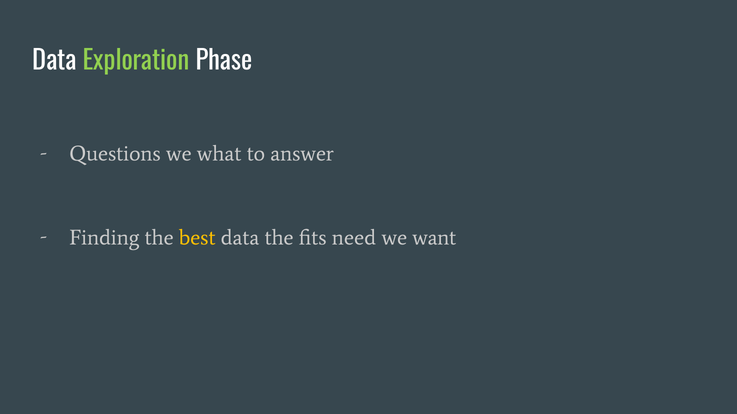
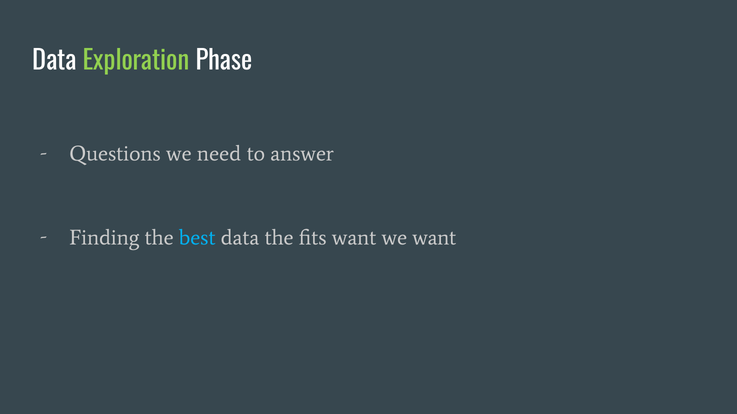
what: what -> need (219, 154)
best colour: yellow -> light blue (197, 238)
fits need: need -> want (354, 238)
